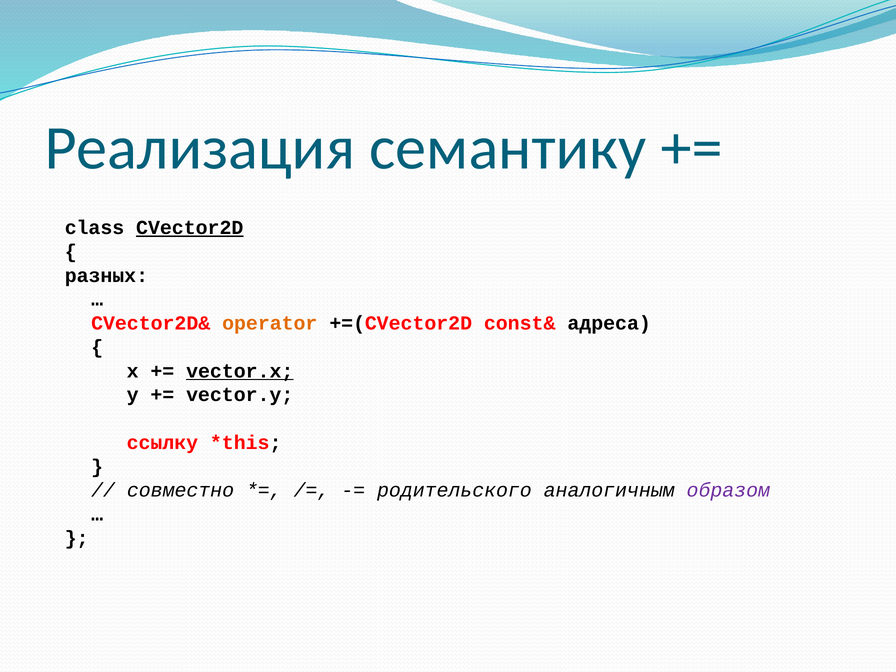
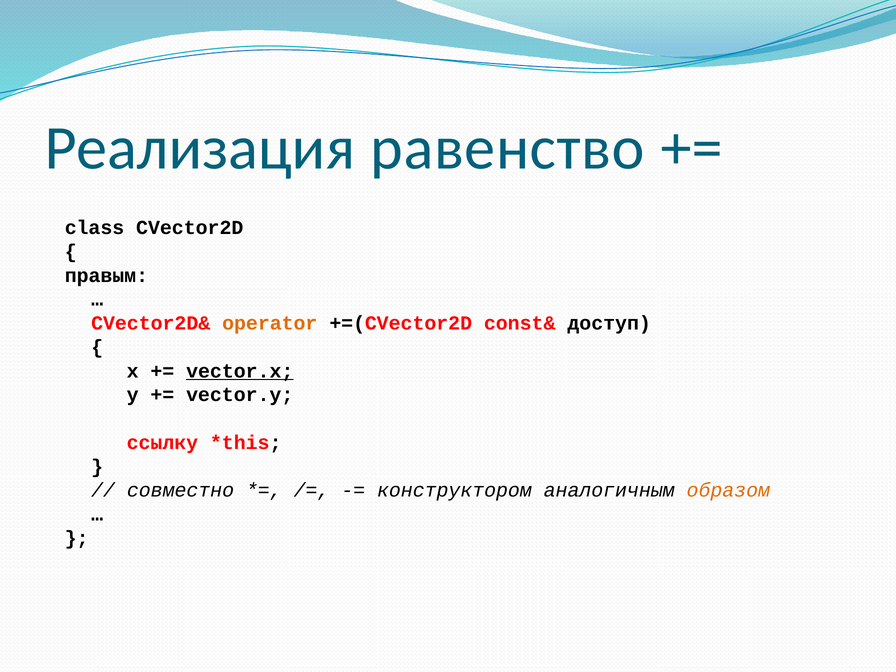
семантику: семантику -> равенство (507, 148)
CVector2D underline: present -> none (190, 228)
разных: разных -> правым (106, 275)
адреса: адреса -> доступ (609, 323)
родительского: родительского -> конструктором (454, 490)
образом colour: purple -> orange (728, 490)
